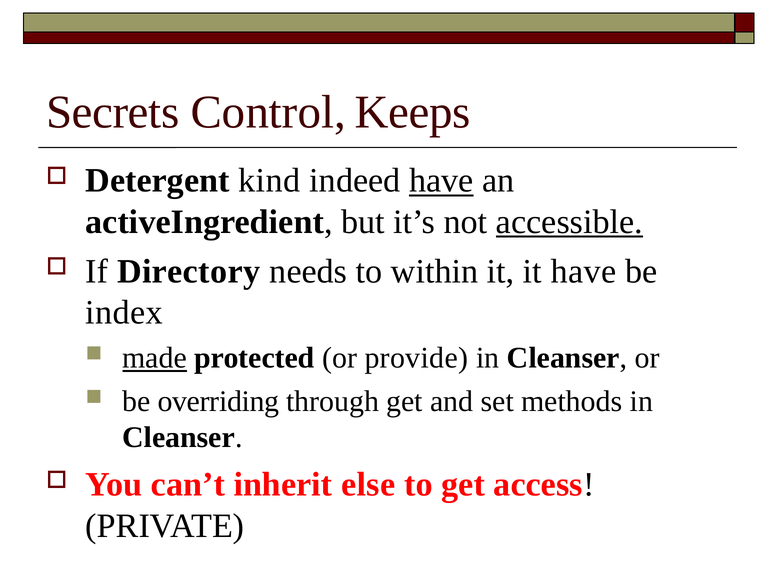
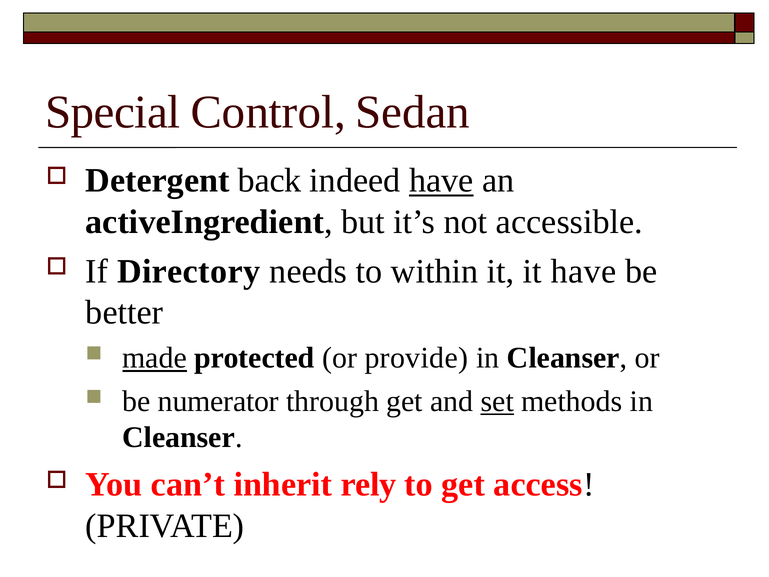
Secrets: Secrets -> Special (113, 112)
Keeps: Keeps -> Sedan (412, 112)
kind: kind -> back (270, 181)
accessible underline: present -> none (569, 222)
index: index -> better (124, 312)
overriding: overriding -> numerator (218, 401)
set underline: none -> present (497, 401)
else: else -> rely (368, 484)
